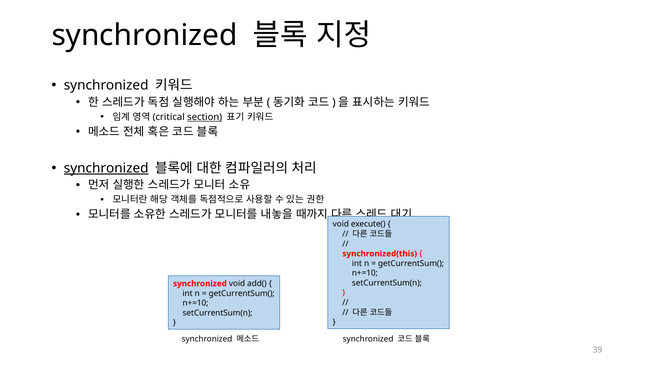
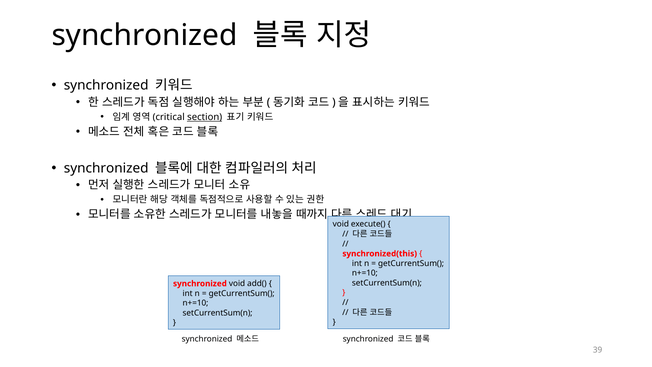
synchronized underline: present -> none (106, 168)
